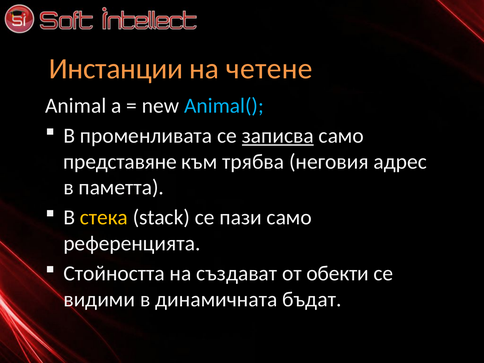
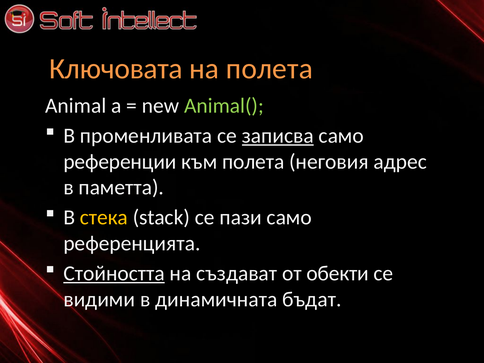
Инстанции: Инстанции -> Ключовата (116, 69)
на четене: четене -> полета (269, 69)
Animal( colour: light blue -> light green (224, 106)
представяне: представяне -> референции (120, 162)
към трябва: трябва -> полета (253, 162)
Стойността underline: none -> present (114, 274)
